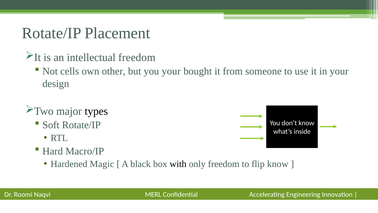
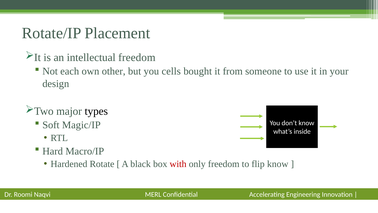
cells: cells -> each (70, 71)
you your: your -> cells (171, 71)
Soft Rotate/IP: Rotate/IP -> Magic/IP (81, 125)
Magic: Magic -> Rotate (102, 164)
with colour: black -> red (178, 164)
